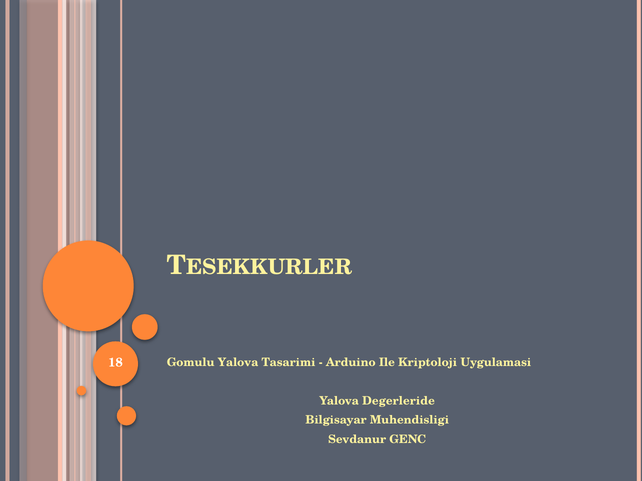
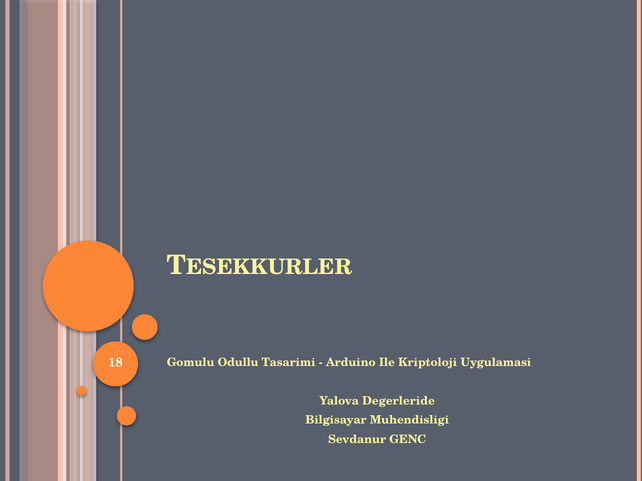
Gomulu Yalova: Yalova -> Odullu (238, 363)
